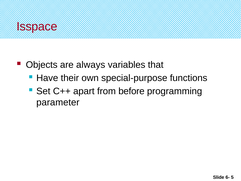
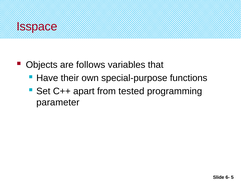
always: always -> follows (91, 65)
before: before -> tested (131, 91)
